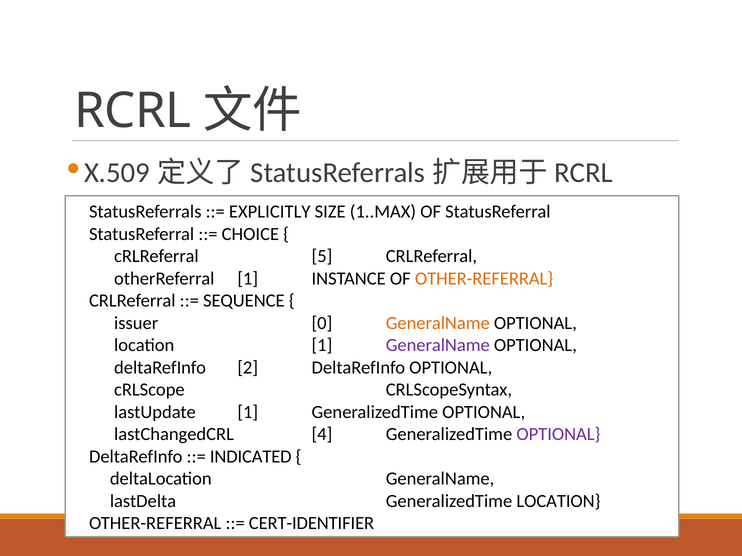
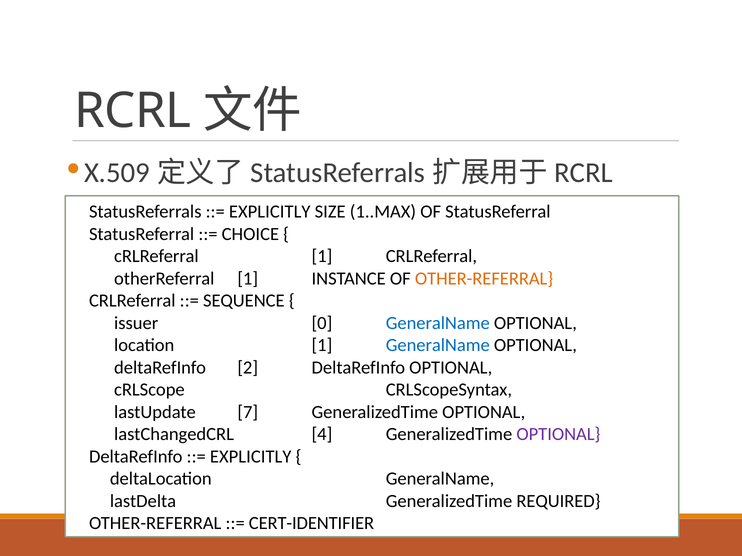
cRLReferral 5: 5 -> 1 (322, 257)
GeneralName colour: orange -> blue (438, 323)
GeneralName colour: purple -> blue (438, 346)
lastUpdate 1: 1 -> 7 (248, 412)
INDICATED: INDICATED -> EXPLICITLY (251, 457)
GeneralizedTime LOCATION: LOCATION -> REQUIRED (558, 501)
